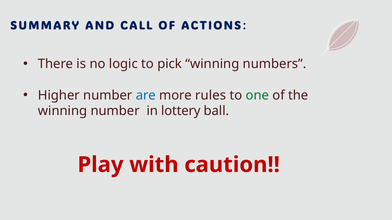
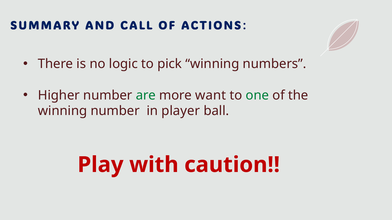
are colour: blue -> green (146, 95)
rules: rules -> want (211, 95)
lottery: lottery -> player (181, 111)
